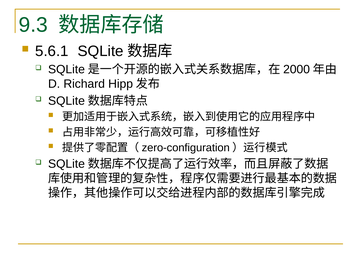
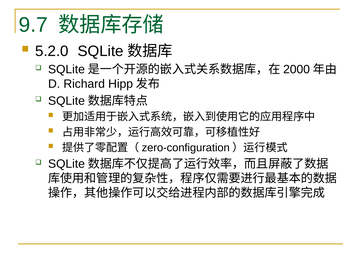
9.3: 9.3 -> 9.7 (33, 25)
5.6.1: 5.6.1 -> 5.2.0 (52, 51)
